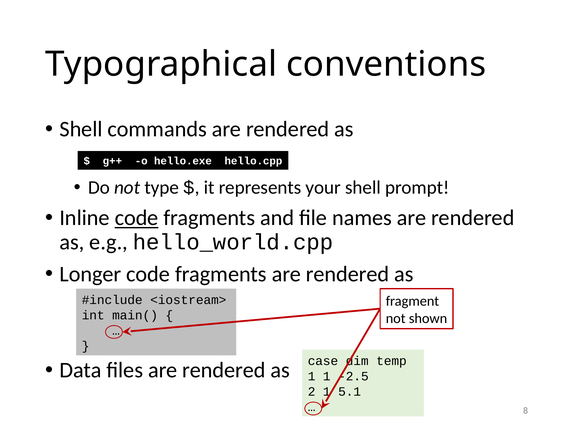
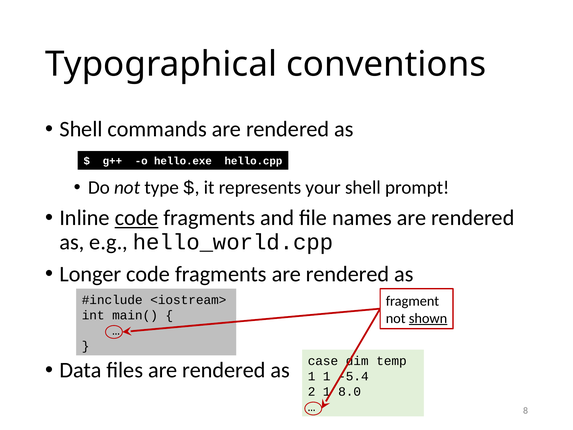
shown underline: none -> present (428, 318)
-2.5: -2.5 -> -5.4 (353, 376)
5.1: 5.1 -> 8.0 (350, 391)
